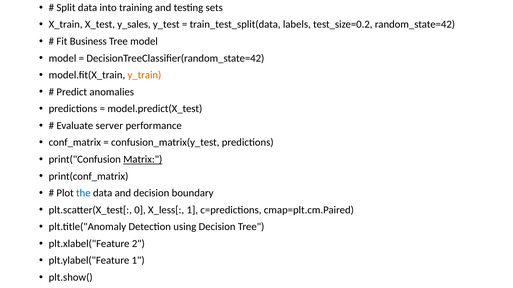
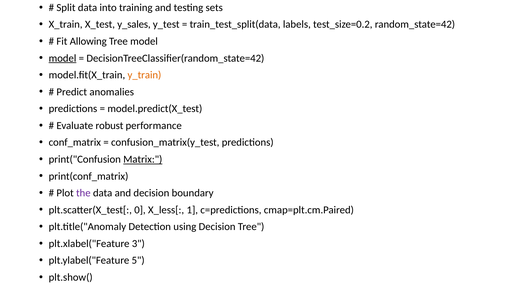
Business: Business -> Allowing (88, 41)
model underline: none -> present (63, 58)
server: server -> robust (109, 126)
the colour: blue -> purple (83, 193)
2: 2 -> 3 (138, 244)
plt.ylabel("Feature 1: 1 -> 5 (138, 261)
